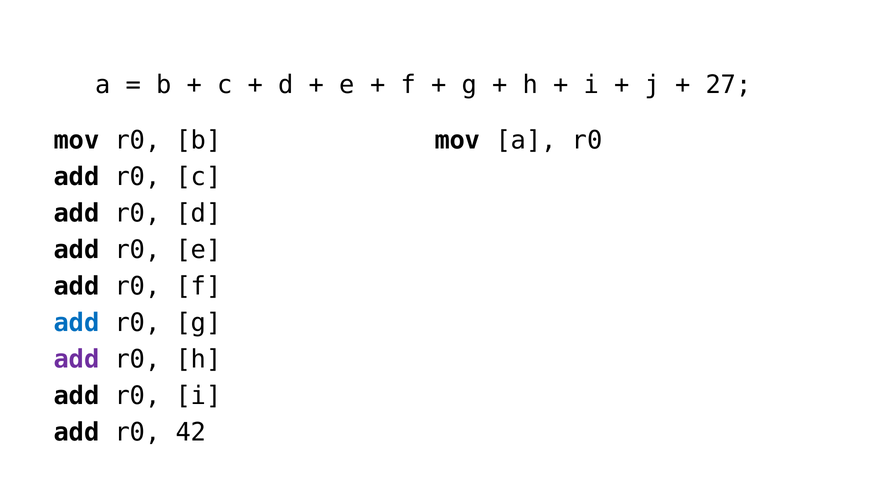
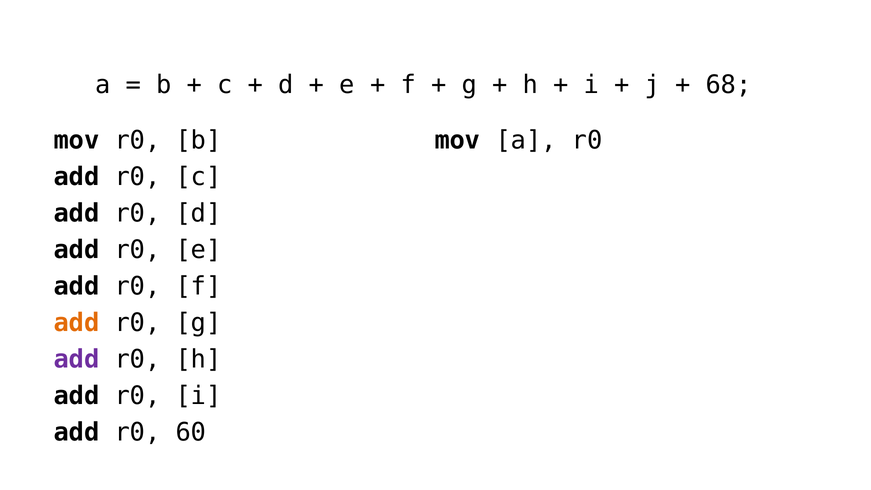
27: 27 -> 68 (729, 85)
add colour: blue -> orange (76, 323)
42: 42 -> 60 (191, 432)
